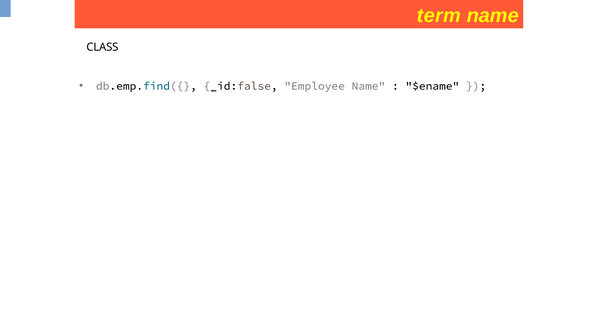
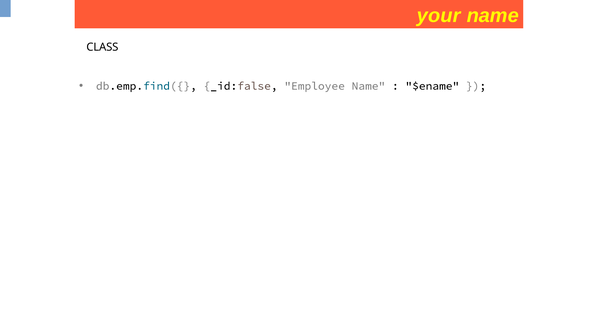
term: term -> your (439, 16)
